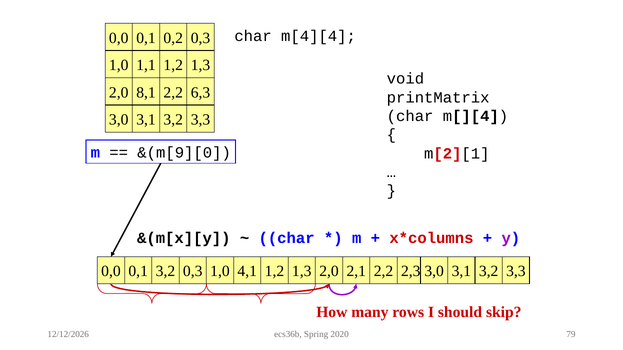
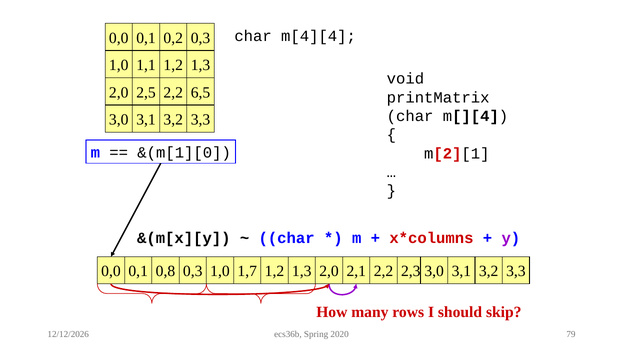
8,1: 8,1 -> 2,5 (146, 93)
6,3: 6,3 -> 6,5 (200, 93)
&(m[9][0: &(m[9][0 -> &(m[1][0 (184, 153)
0,1 3,2: 3,2 -> 0,8 (165, 272)
4,1: 4,1 -> 1,7 (247, 272)
